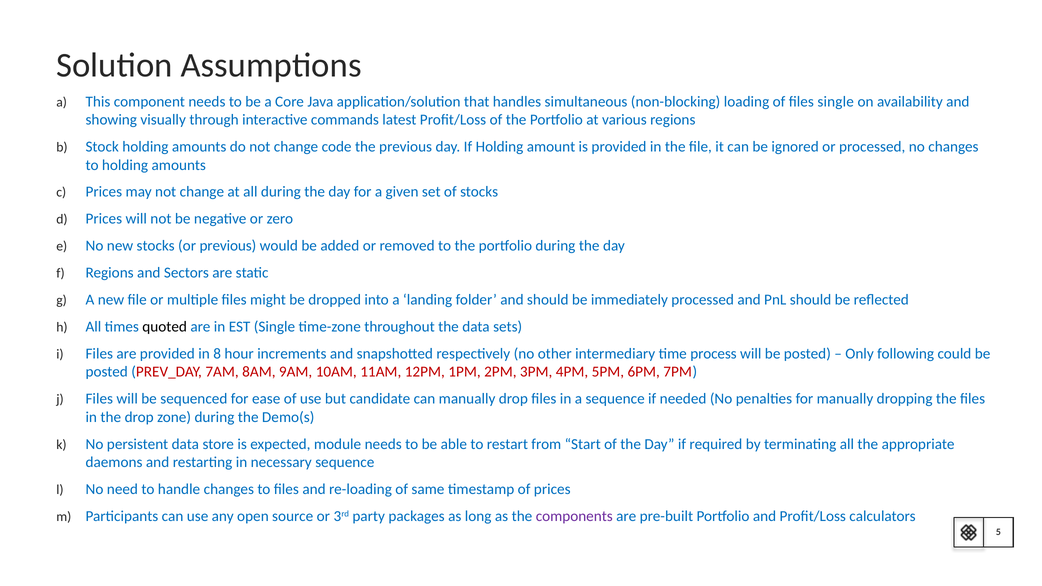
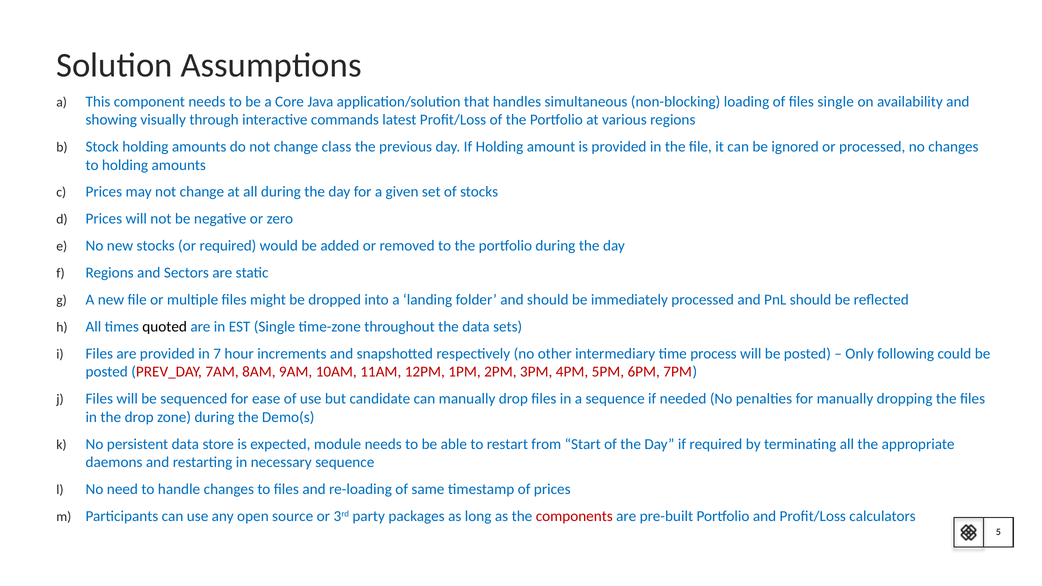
code: code -> class (337, 147)
or previous: previous -> required (228, 246)
8: 8 -> 7 (217, 354)
components colour: purple -> red (574, 517)
